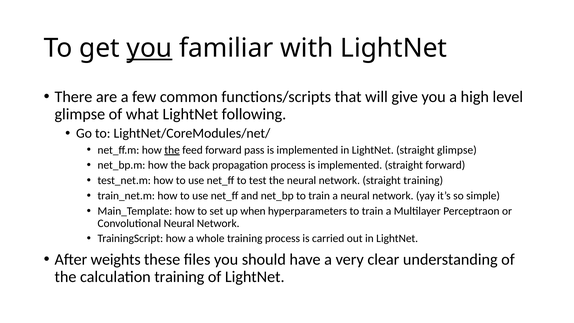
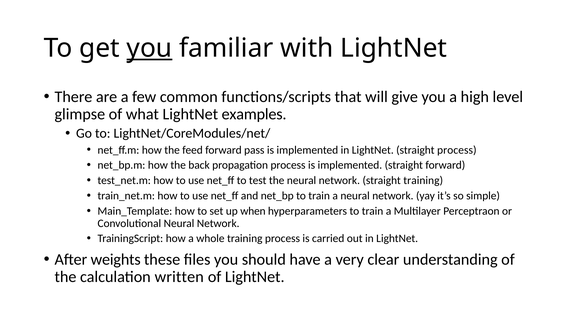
following: following -> examples (254, 114)
the underline: present -> none (172, 150)
straight glimpse: glimpse -> process (457, 150)
calculation training: training -> written (179, 277)
